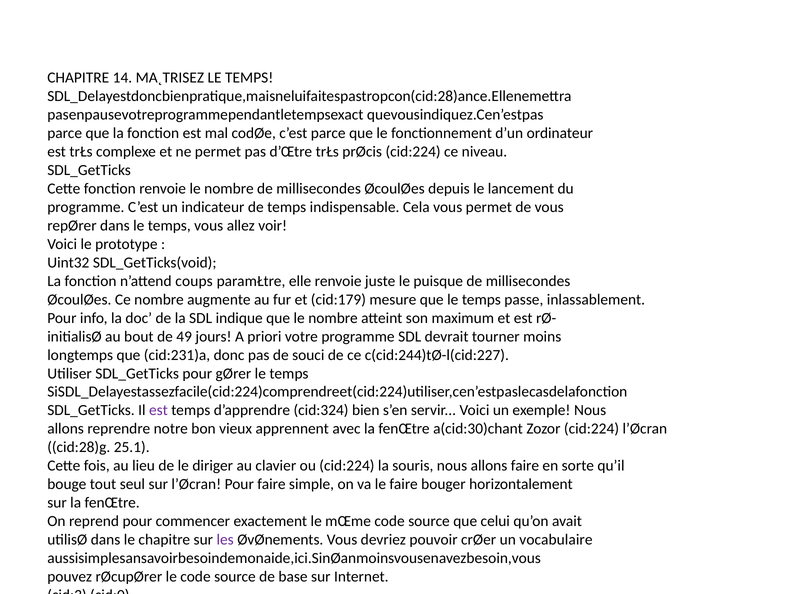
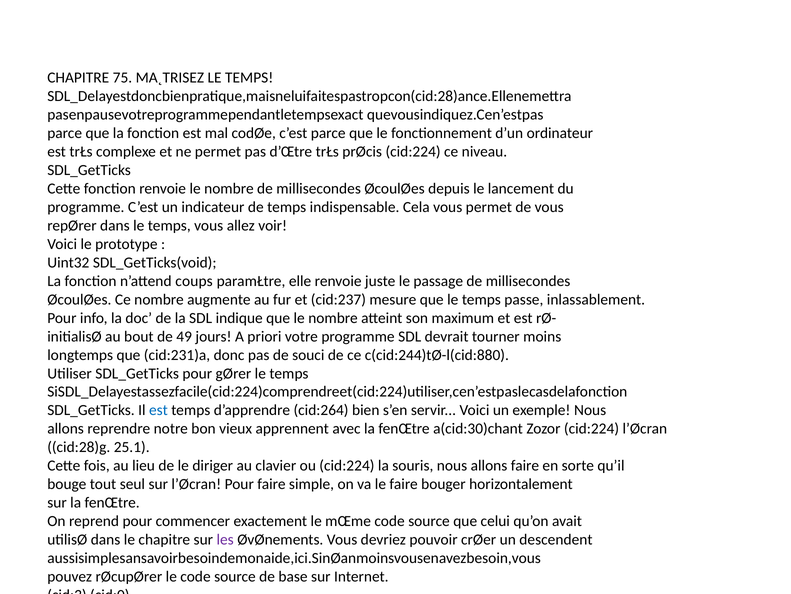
14: 14 -> 75 (122, 77)
puisque: puisque -> passage (438, 281)
cid:179: cid:179 -> cid:237 (338, 299)
c(cid:244)tØ-l(cid:227: c(cid:244)tØ-l(cid:227 -> c(cid:244)tØ-l(cid:880 (437, 354)
est colour: purple -> blue (158, 410)
cid:324: cid:324 -> cid:264 (321, 410)
vocabulaire: vocabulaire -> descendent (556, 539)
